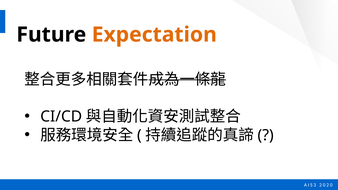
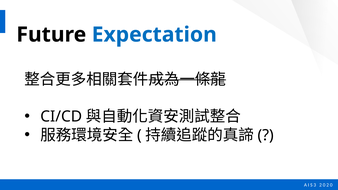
Expectation colour: orange -> blue (154, 35)
